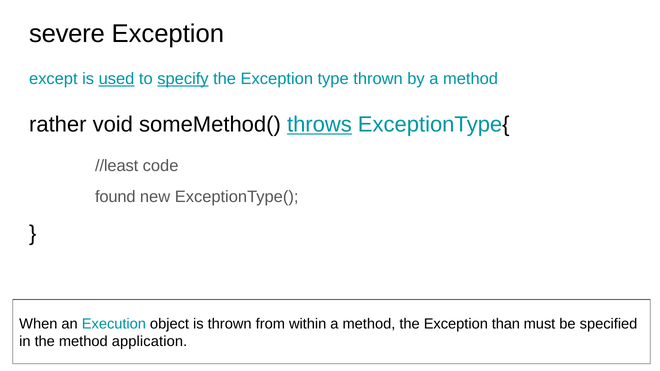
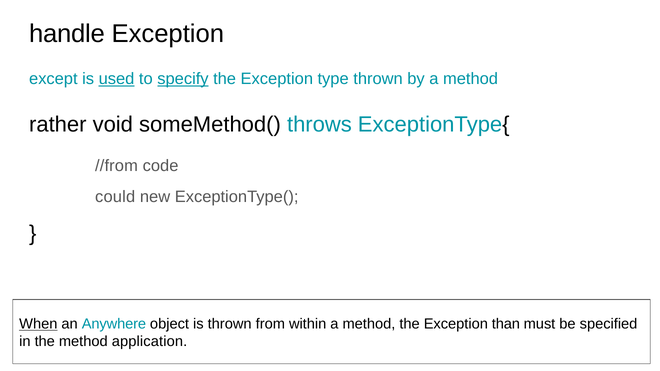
severe: severe -> handle (67, 34)
throws underline: present -> none (319, 125)
//least: //least -> //from (117, 166)
found: found -> could (115, 197)
When underline: none -> present (38, 324)
Execution: Execution -> Anywhere (114, 324)
